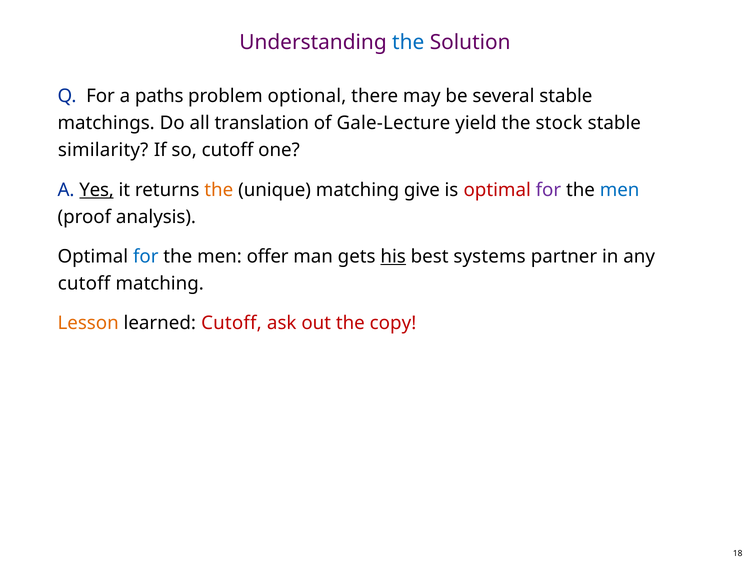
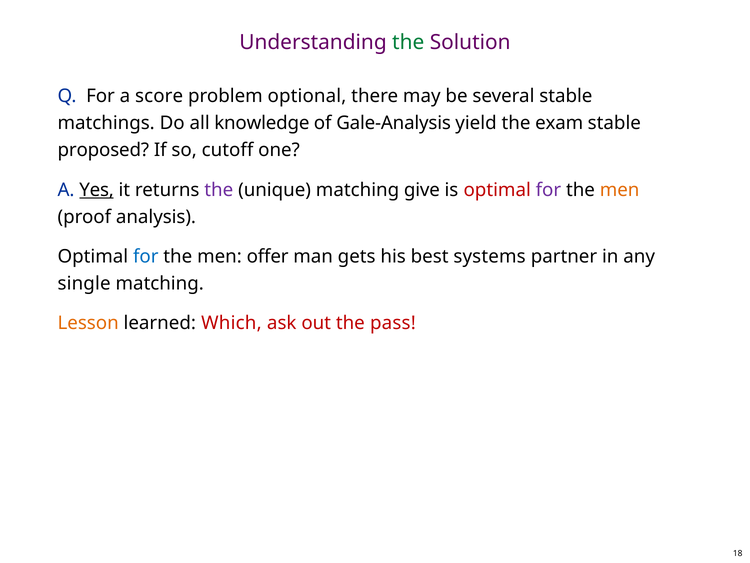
the colour: blue -> green (408, 42)
paths: paths -> score (159, 96)
translation: translation -> knowledge (262, 123)
Gale-Lecture: Gale-Lecture -> Gale-Analysis (394, 123)
stock: stock -> exam (559, 123)
similarity: similarity -> proposed (103, 150)
the colour: orange -> purple (219, 190)
men colour: blue -> orange (620, 190)
his underline: present -> none (393, 256)
cutoff: cutoff -> single (84, 283)
learned Cutoff: Cutoff -> Which (231, 323)
copy: copy -> pass (393, 323)
